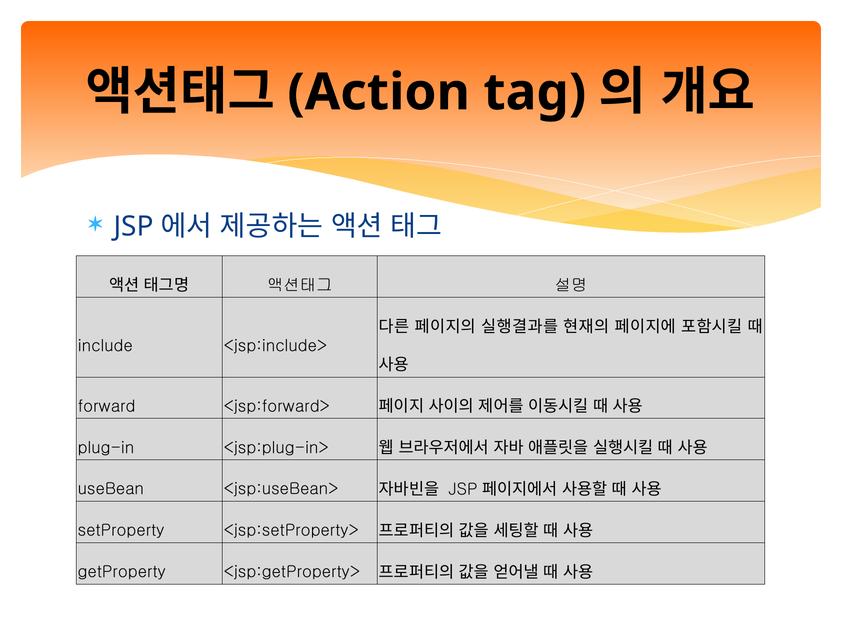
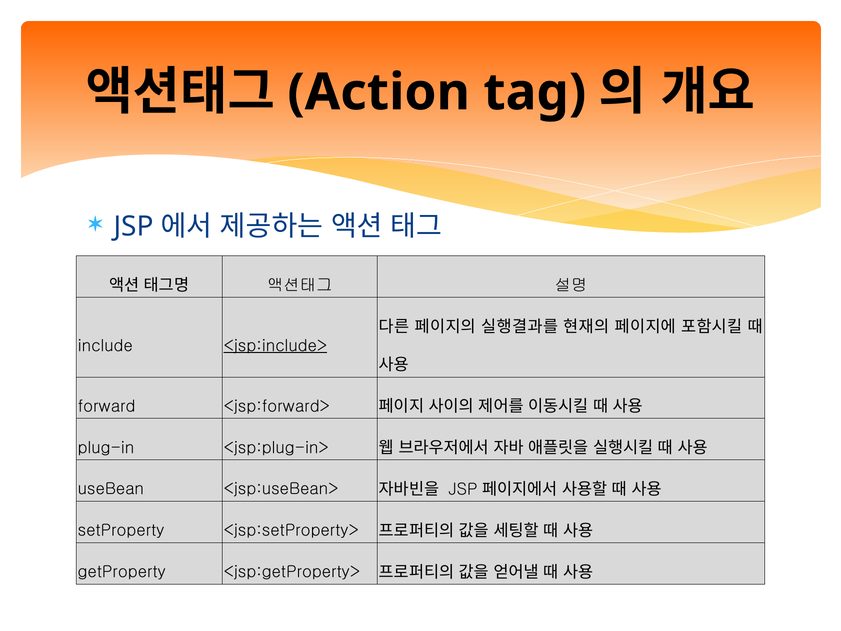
<jsp:include> underline: none -> present (275, 346)
